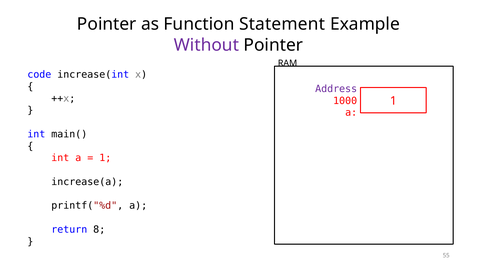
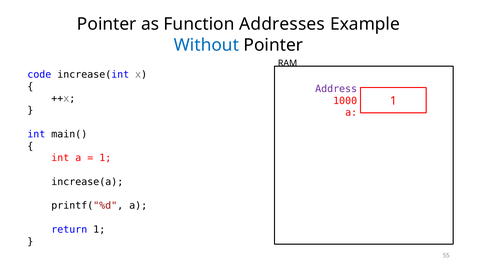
Statement: Statement -> Addresses (282, 24)
Without colour: purple -> blue (206, 45)
return 8: 8 -> 1 (99, 230)
